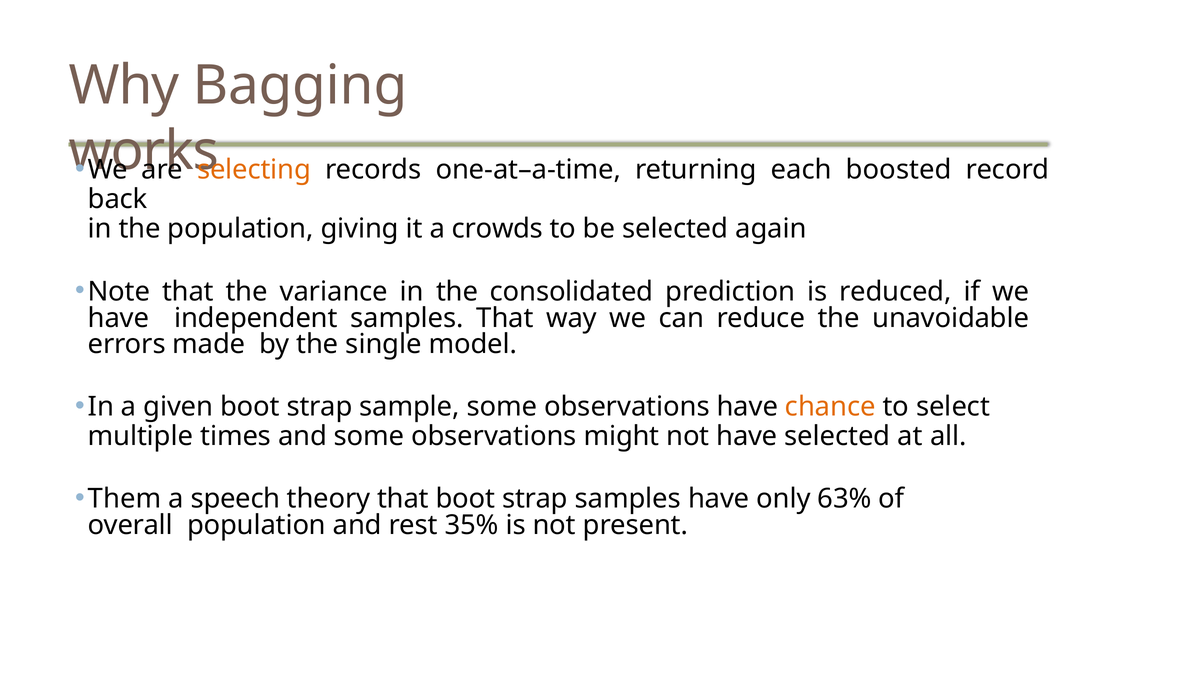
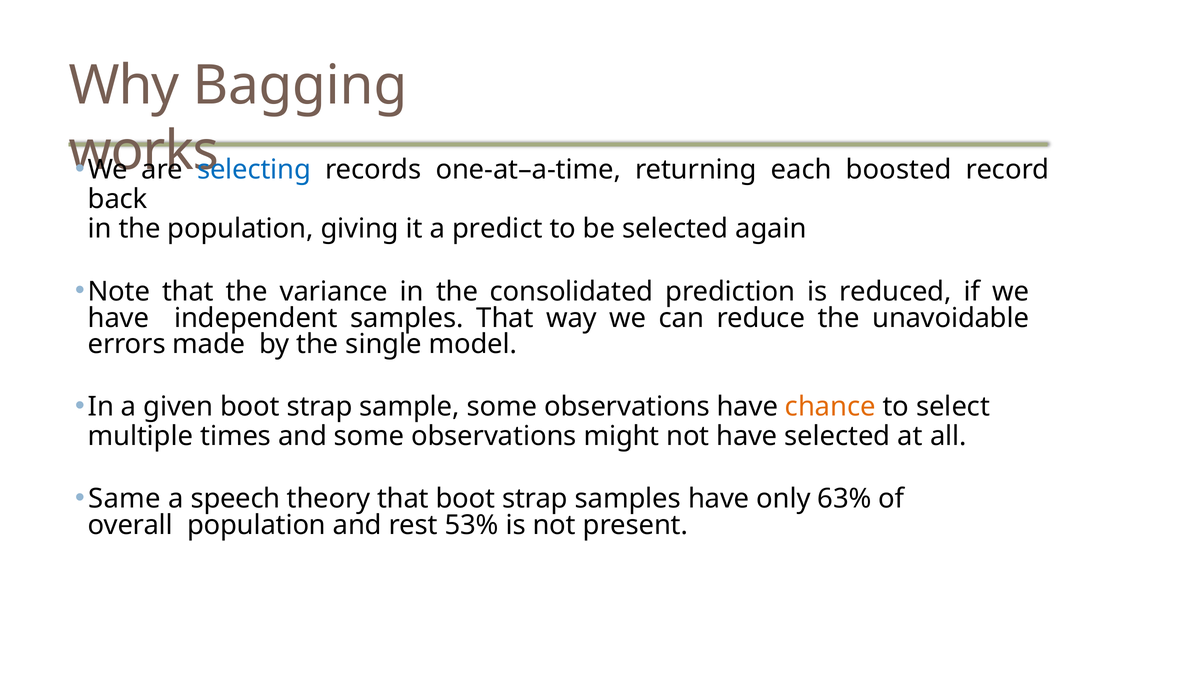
selecting colour: orange -> blue (254, 169)
crowds: crowds -> predict (497, 229)
Them: Them -> Same (124, 499)
35%: 35% -> 53% (472, 525)
